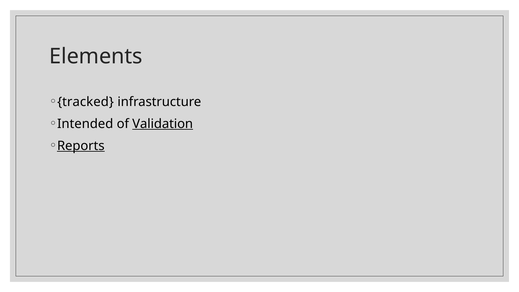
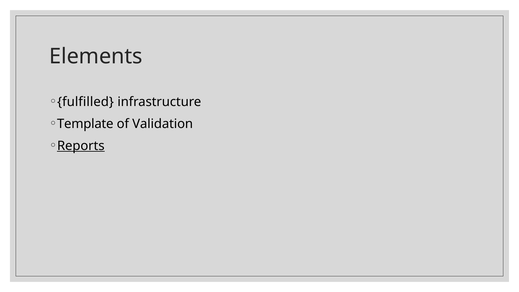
tracked: tracked -> fulfilled (86, 102)
Intended: Intended -> Template (85, 124)
Validation underline: present -> none (163, 124)
